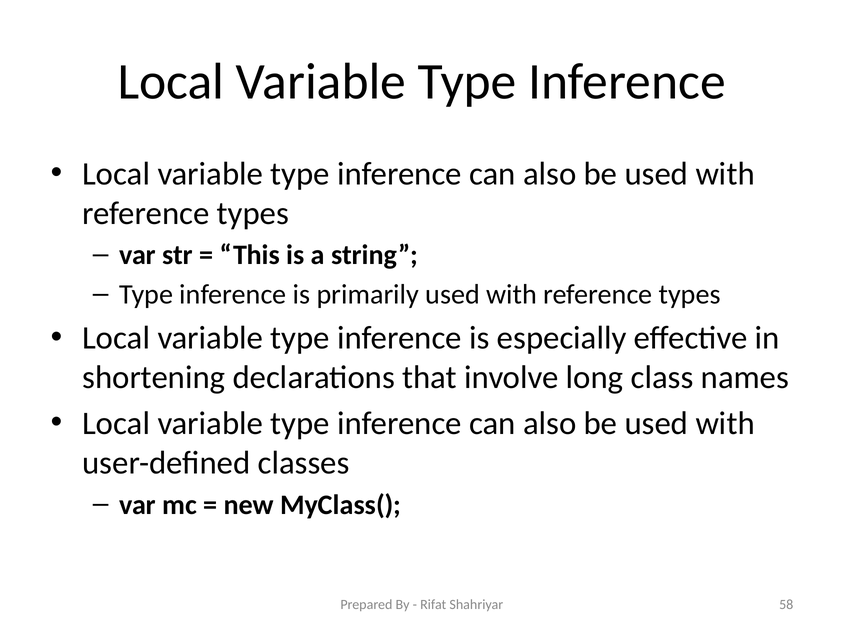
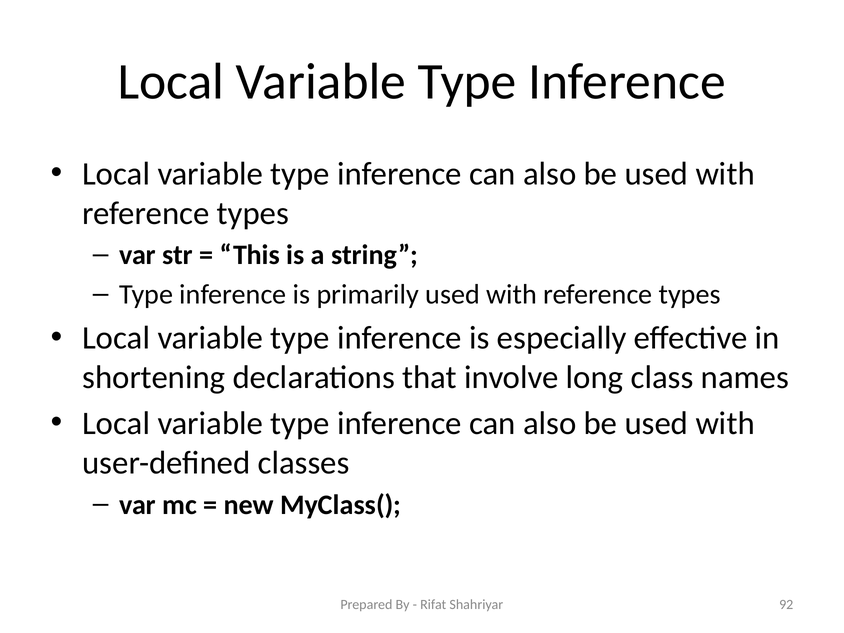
58: 58 -> 92 (786, 604)
